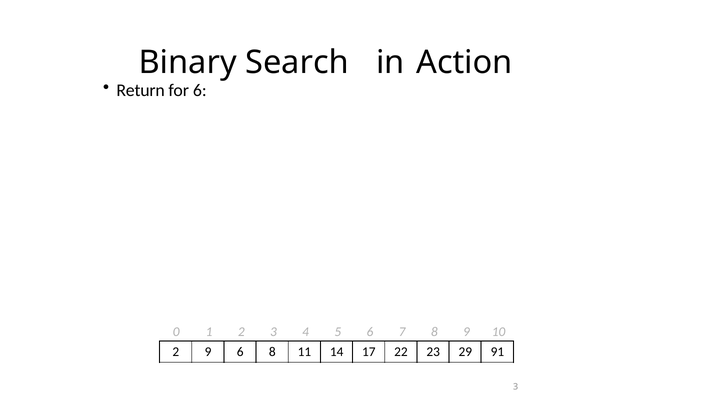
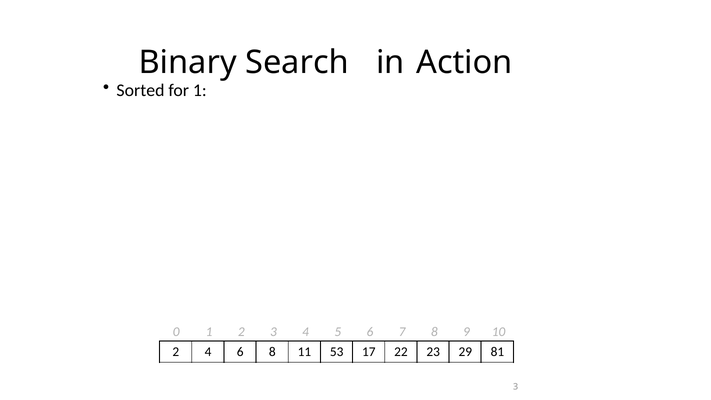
Return: Return -> Sorted (140, 90)
for 6: 6 -> 1 (200, 90)
2 9: 9 -> 4 (208, 352)
14: 14 -> 53 (337, 352)
91: 91 -> 81 (497, 352)
